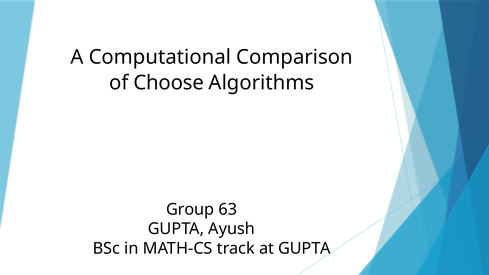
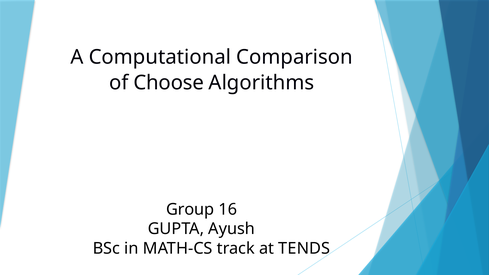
63: 63 -> 16 (228, 209)
at GUPTA: GUPTA -> TENDS (304, 248)
